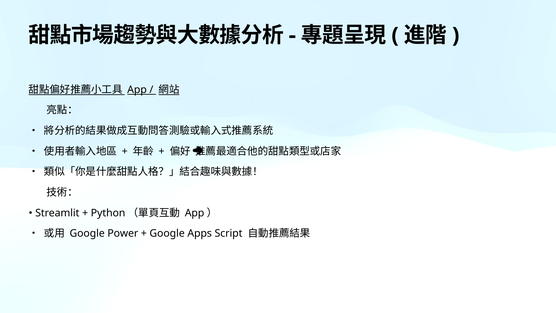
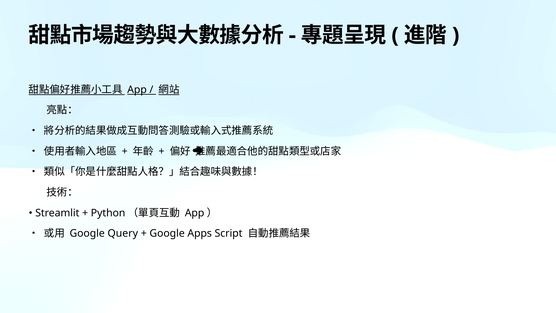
Power: Power -> Query (123, 233)
